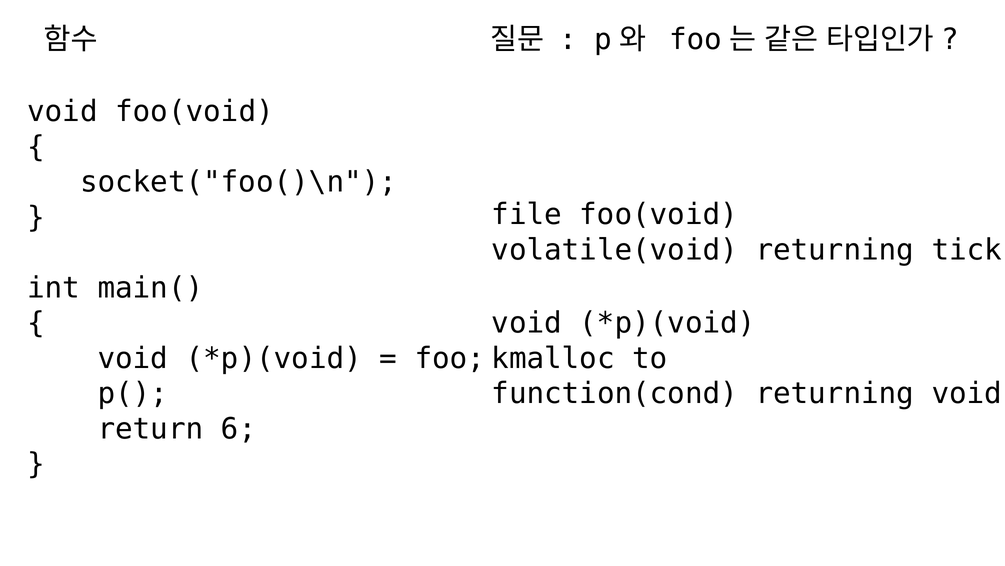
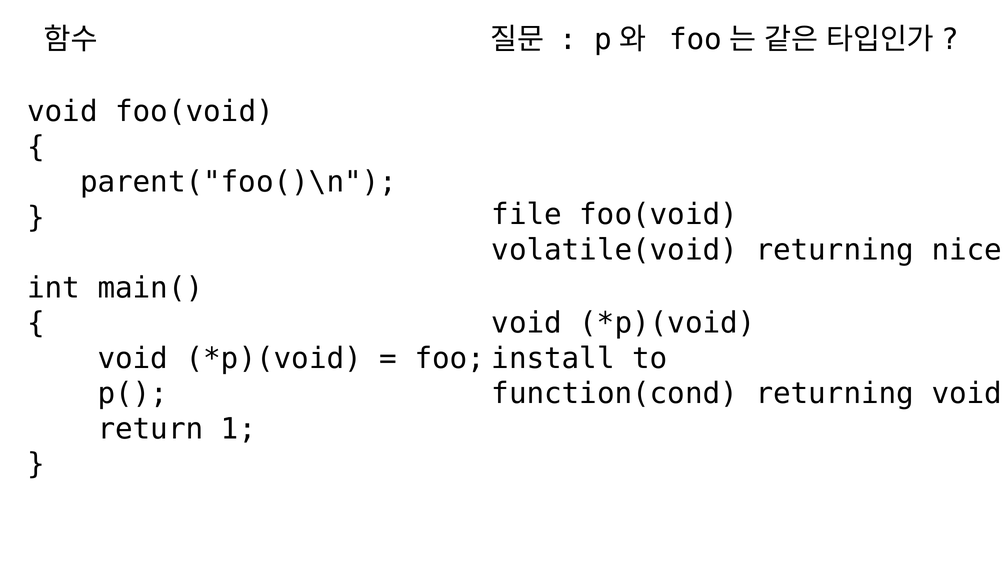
socket("foo()\n: socket("foo()\n -> parent("foo()\n (239, 182)
tick: tick -> nice (967, 250)
kmalloc: kmalloc -> install (553, 358)
6: 6 -> 1 (239, 428)
